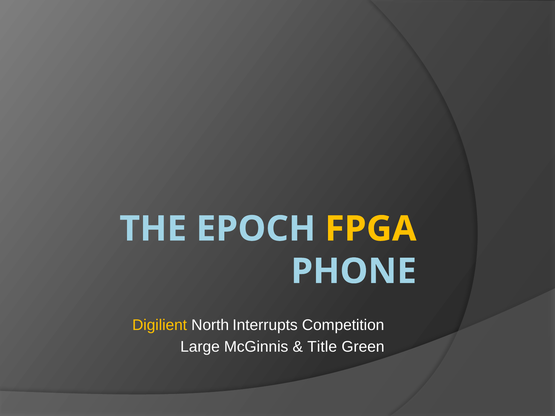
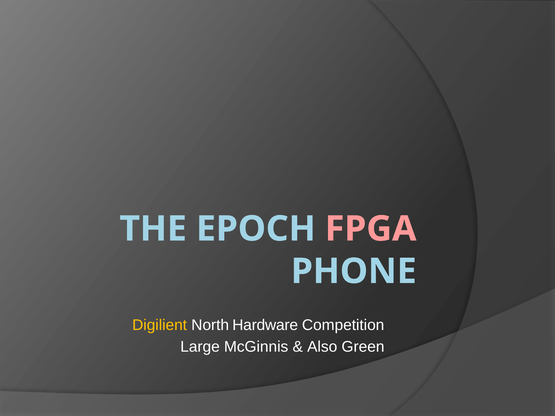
FPGA colour: yellow -> pink (371, 229)
Interrupts: Interrupts -> Hardware (265, 325)
Title: Title -> Also (322, 347)
